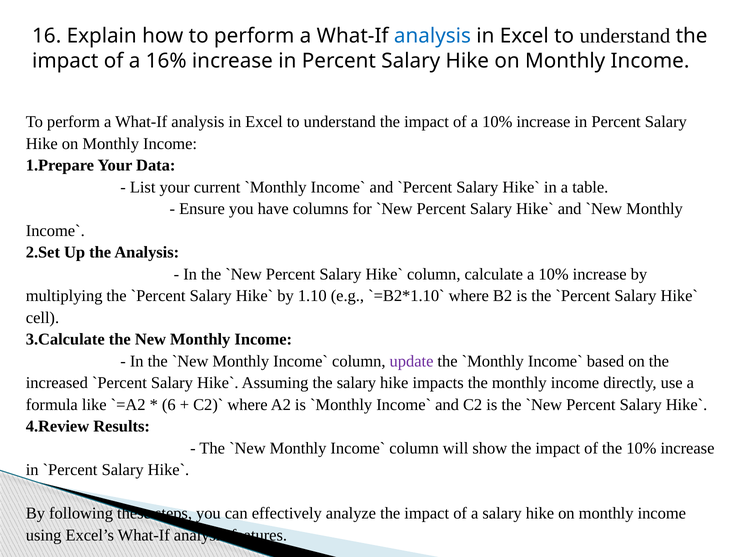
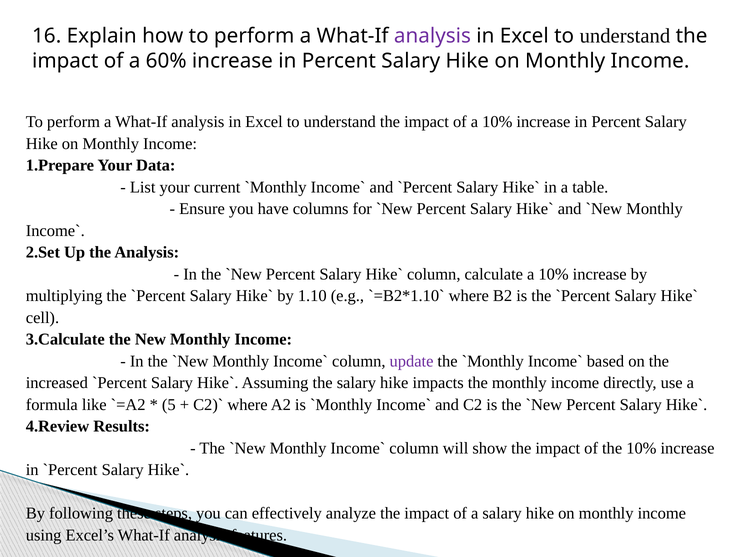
analysis colour: blue -> purple (432, 36)
16%: 16% -> 60% (166, 61)
6: 6 -> 5 (169, 405)
